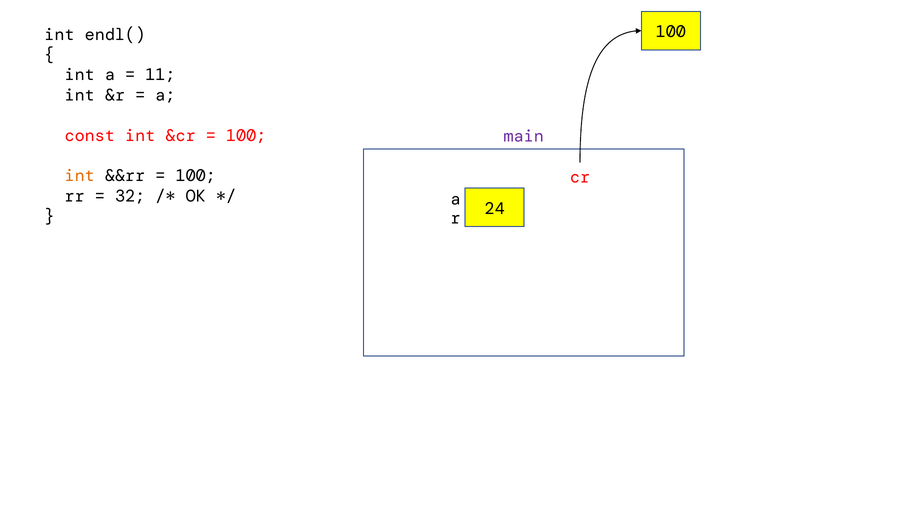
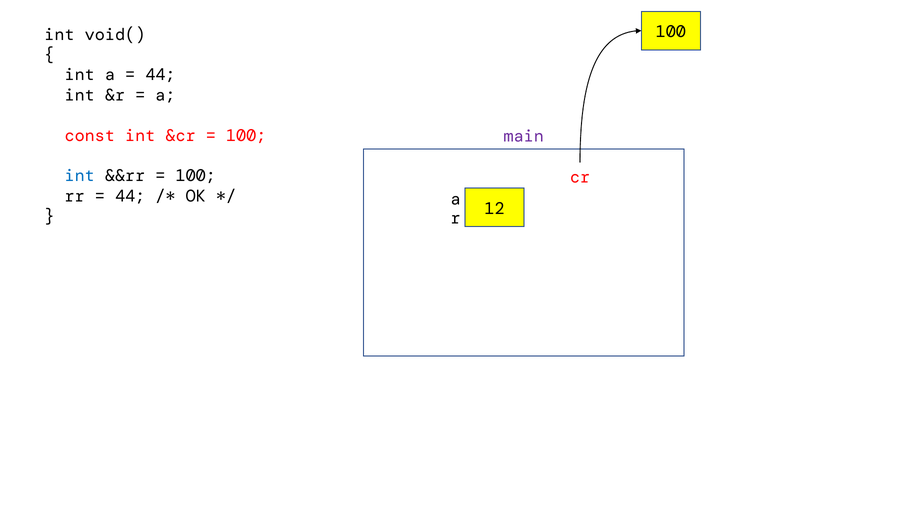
endl(: endl( -> void( (115, 34)
11: 11 -> 44 (160, 75)
int colour: orange -> blue (80, 176)
32: 32 -> 44 (130, 196)
24: 24 -> 12 (495, 208)
